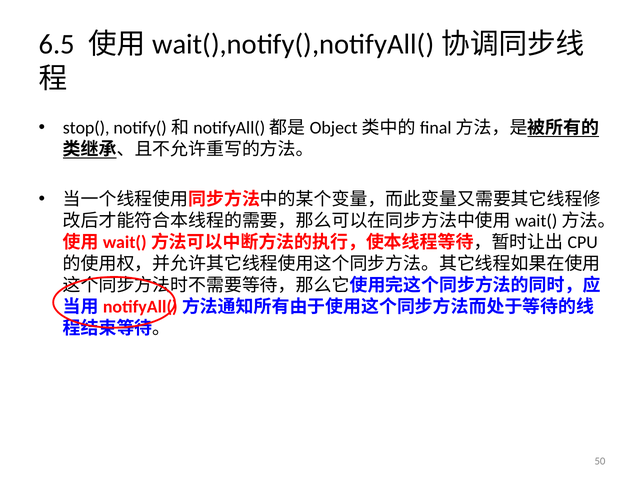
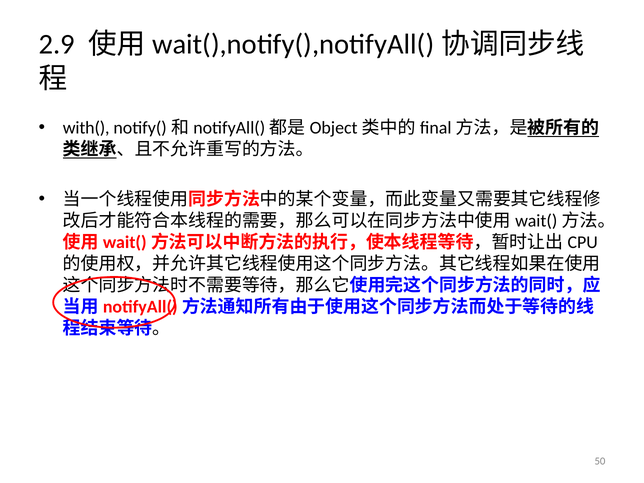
6.5: 6.5 -> 2.9 (57, 44)
stop(: stop( -> with( (86, 128)
